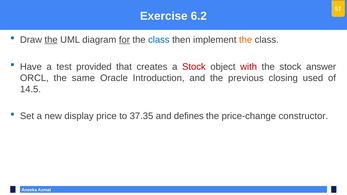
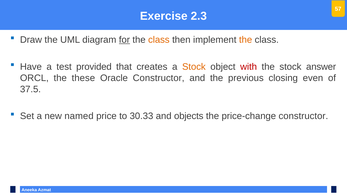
6.2: 6.2 -> 2.3 (199, 16)
the underline: present -> none (51, 40)
class colour: blue -> orange (159, 40)
Stock colour: red -> orange (194, 67)
same: same -> these (83, 78)
Oracle Introduction: Introduction -> Constructor (159, 78)
used: used -> even (313, 78)
14.5: 14.5 -> 37.5 (30, 89)
display: display -> named (79, 116)
37.35: 37.35 -> 30.33 (141, 116)
defines: defines -> objects (189, 116)
